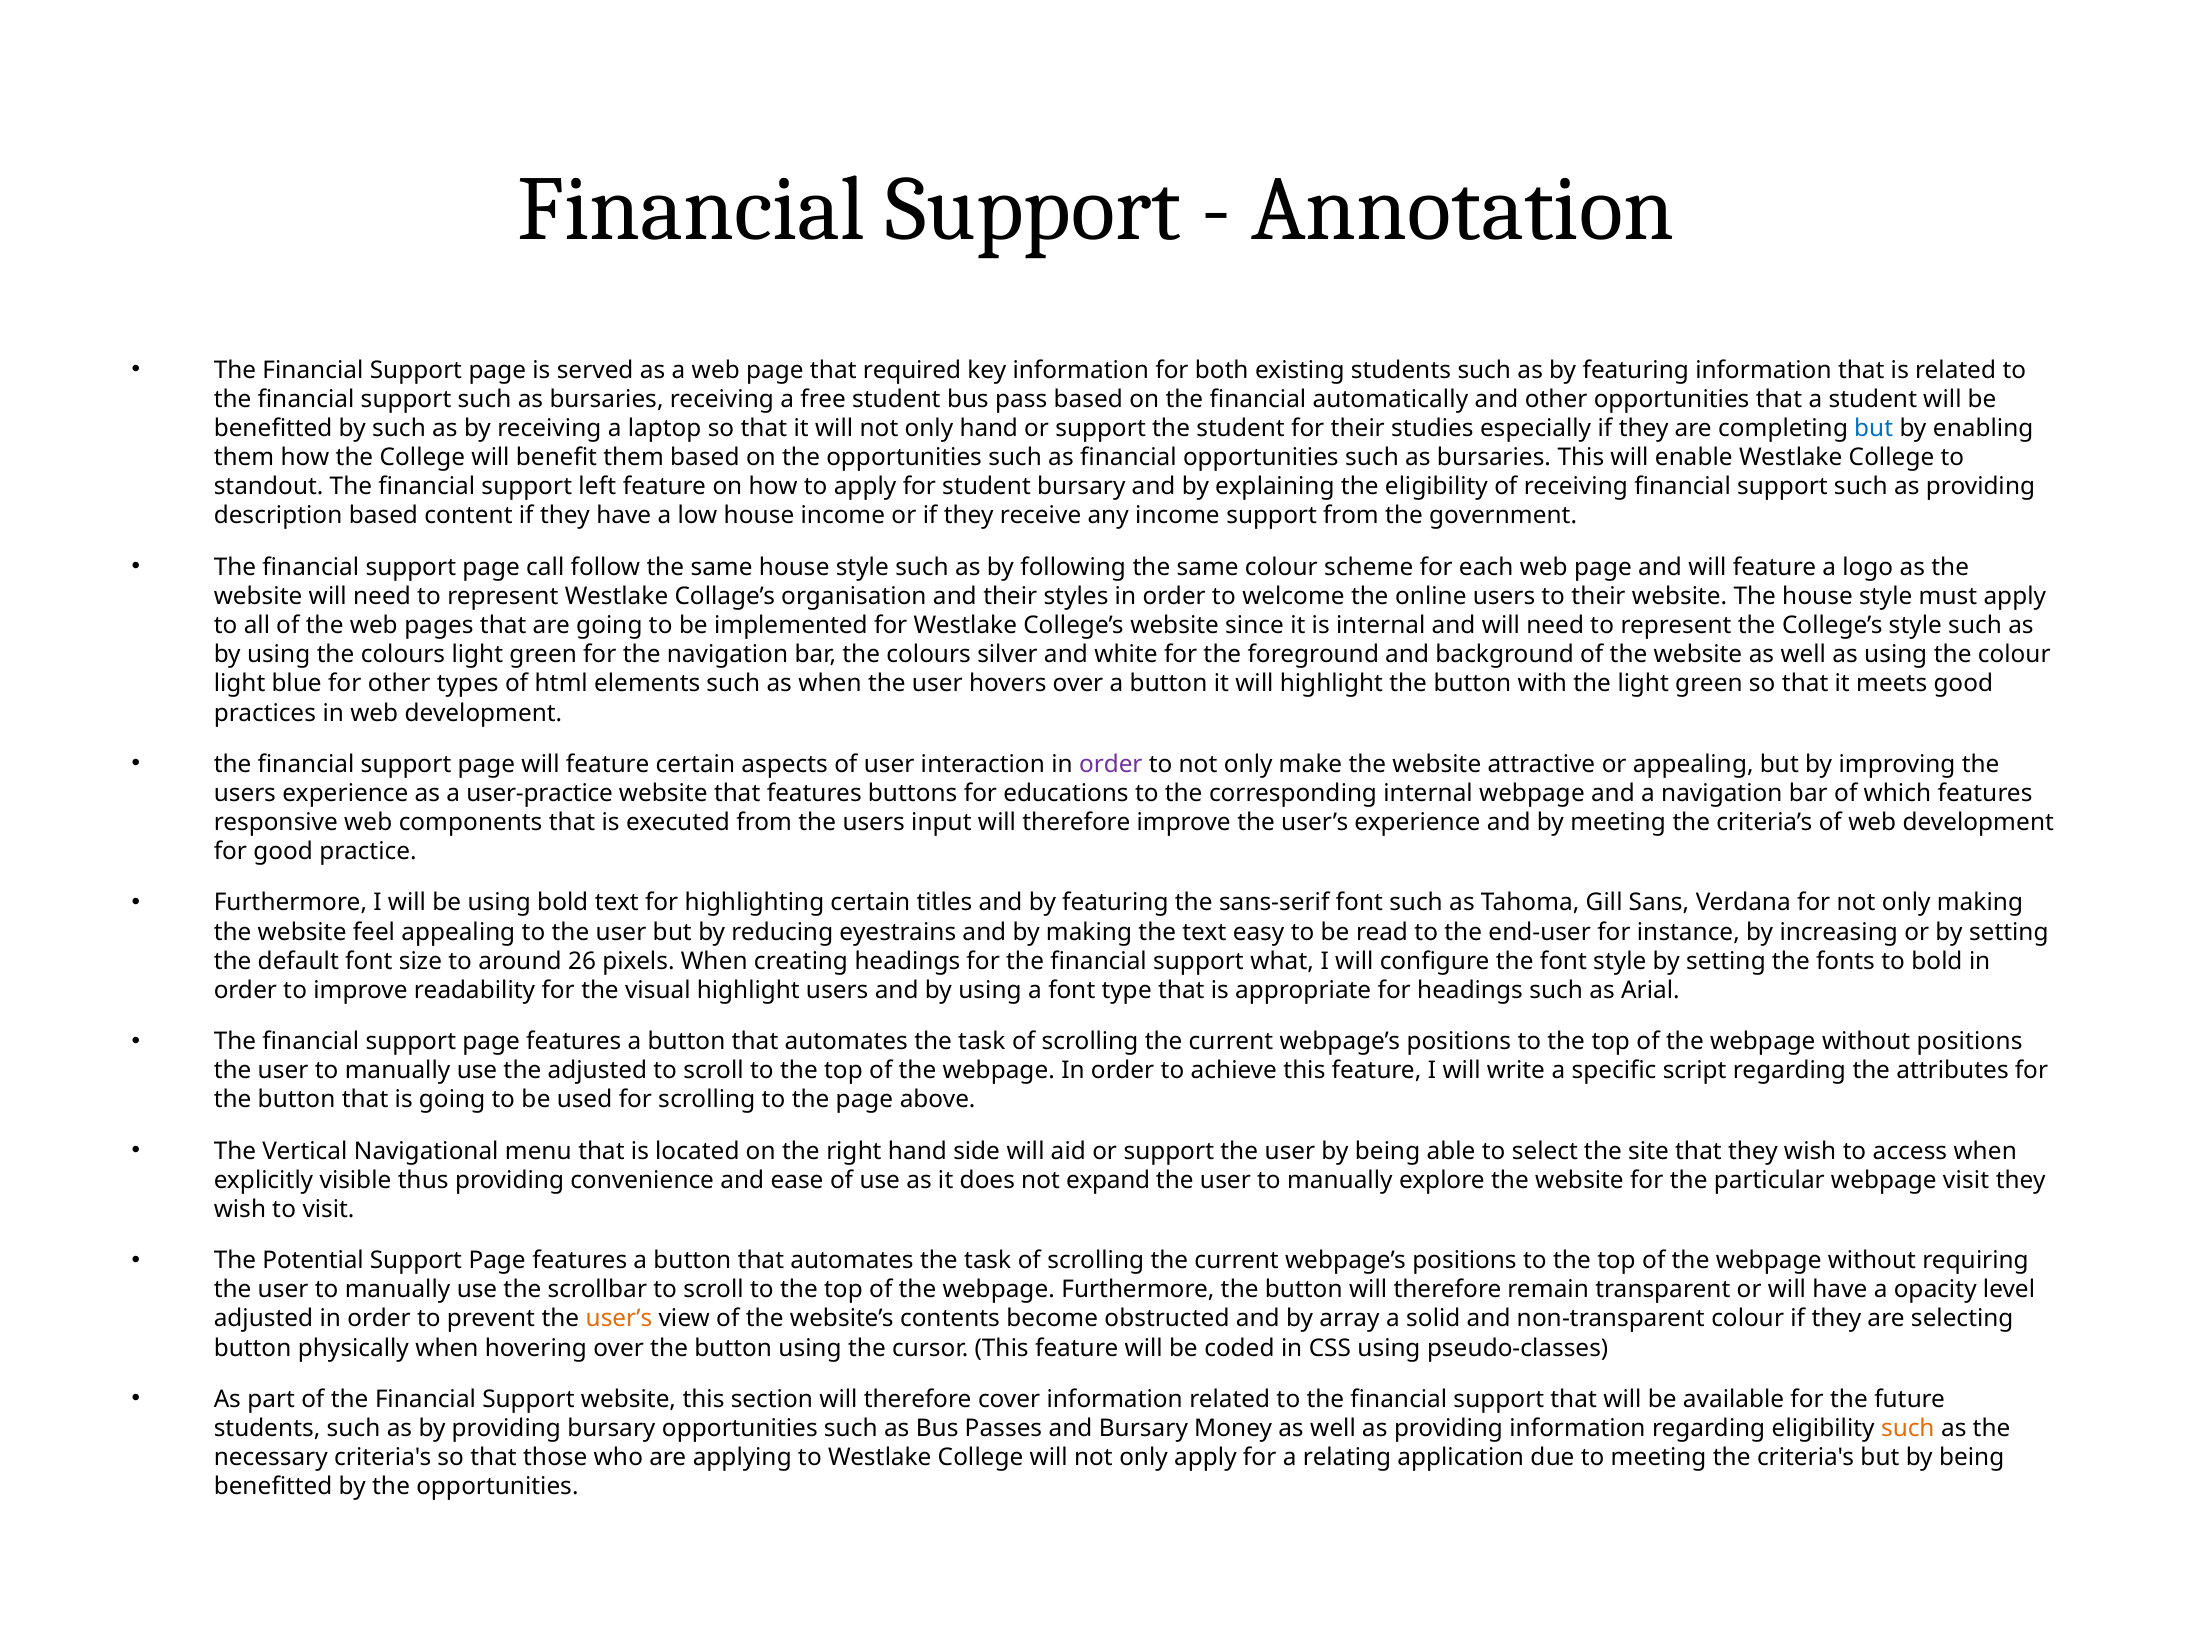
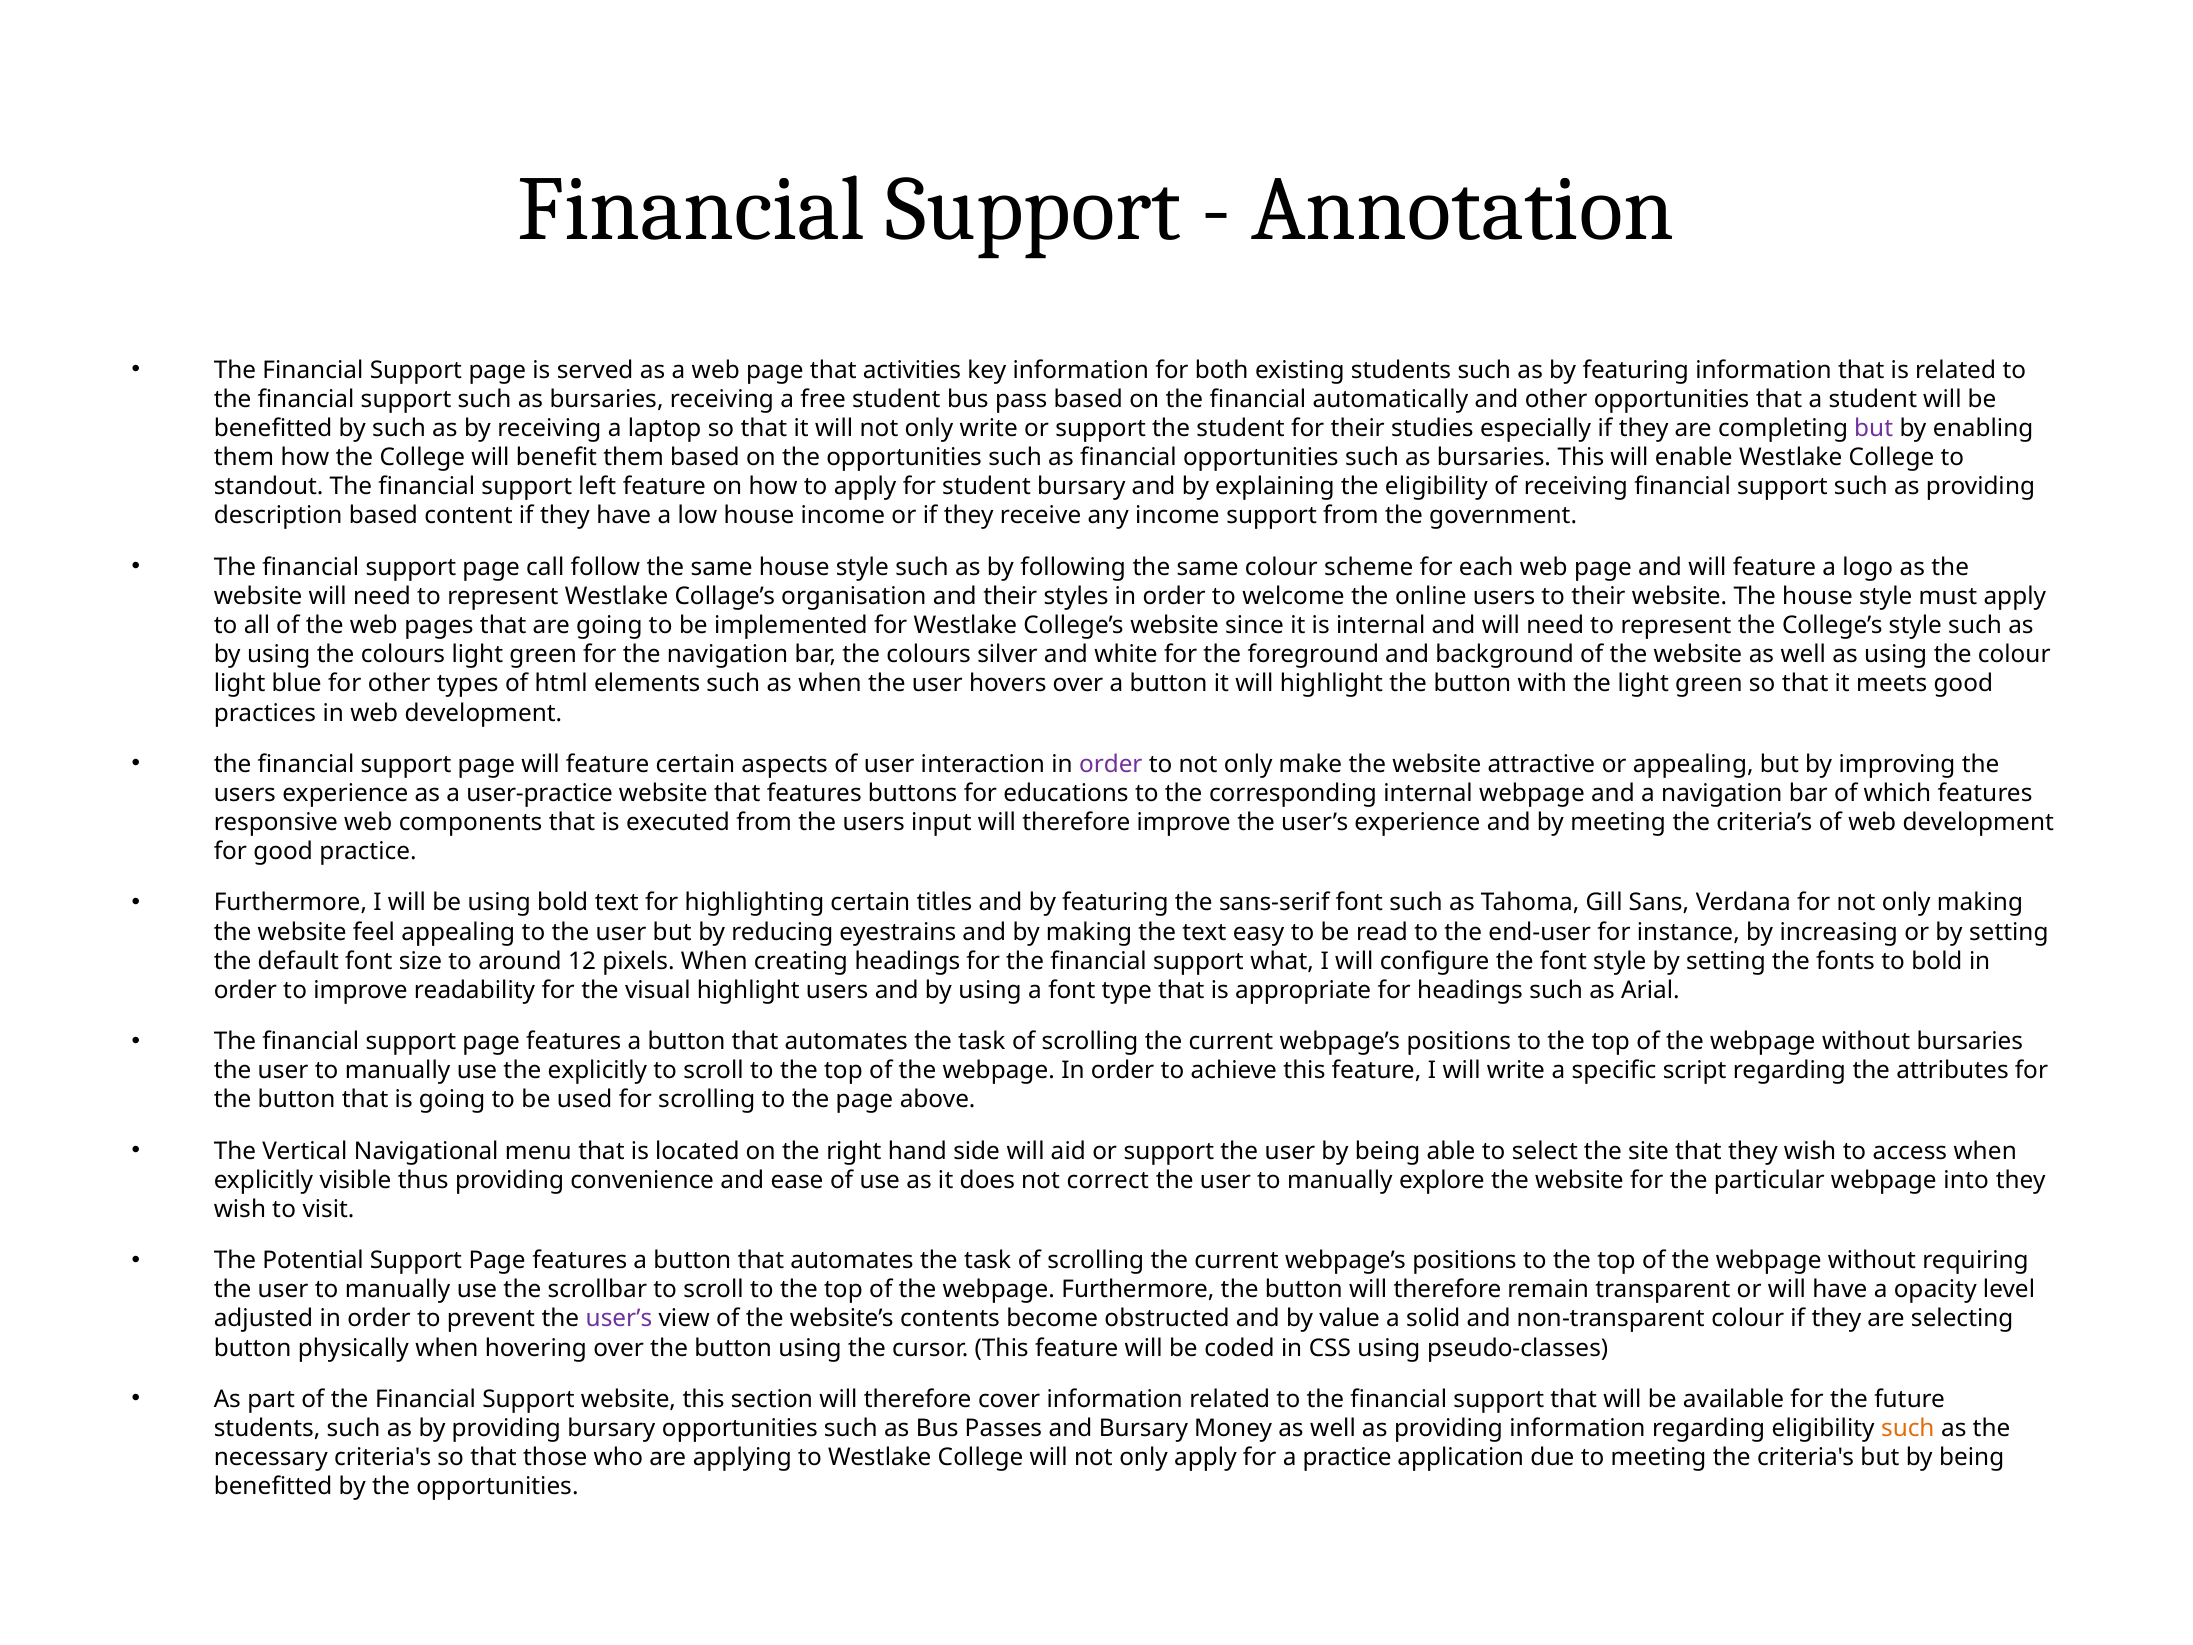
required: required -> activities (912, 370)
only hand: hand -> write (989, 428)
but colour: blue -> purple (1874, 428)
26: 26 -> 12 (582, 961)
without positions: positions -> bursaries (1970, 1041)
the adjusted: adjusted -> explicitly (597, 1071)
expand: expand -> correct (1108, 1180)
webpage visit: visit -> into (1966, 1180)
user’s colour: orange -> purple (619, 1319)
array: array -> value (1350, 1319)
a relating: relating -> practice (1347, 1457)
